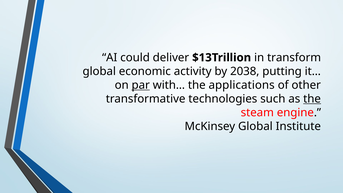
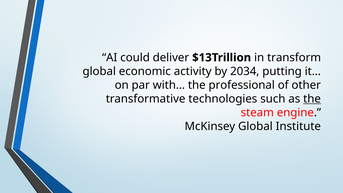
2038: 2038 -> 2034 (245, 71)
par underline: present -> none (141, 85)
applications: applications -> professional (242, 85)
